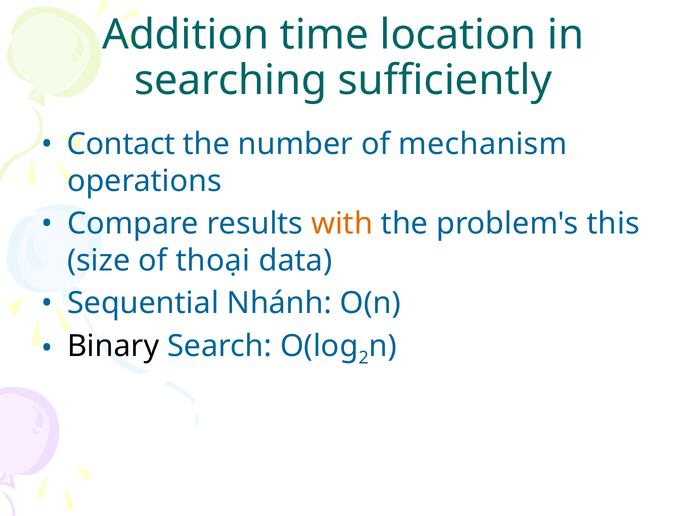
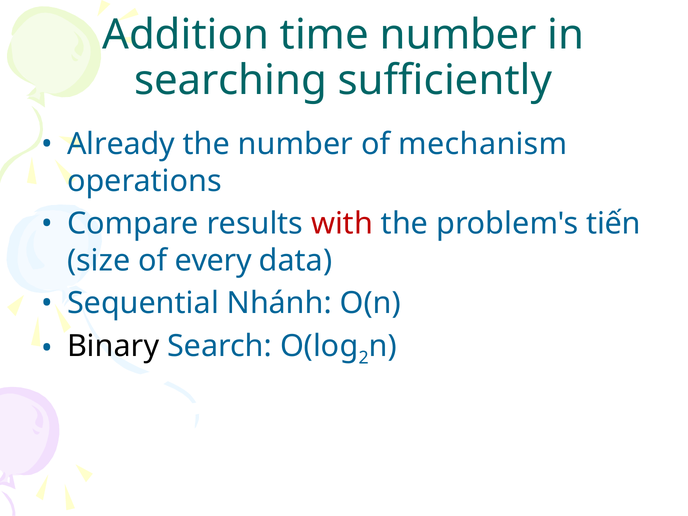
time location: location -> number (458, 35)
Contact: Contact -> Already (121, 144)
with colour: orange -> red (342, 224)
this: this -> tiến (614, 224)
thoại: thoại -> every (213, 261)
